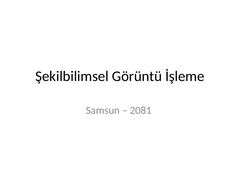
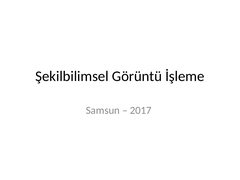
2081: 2081 -> 2017 (141, 110)
